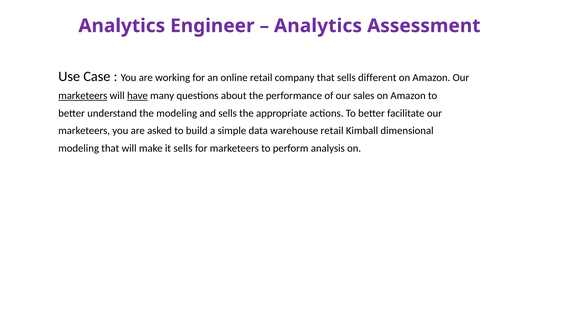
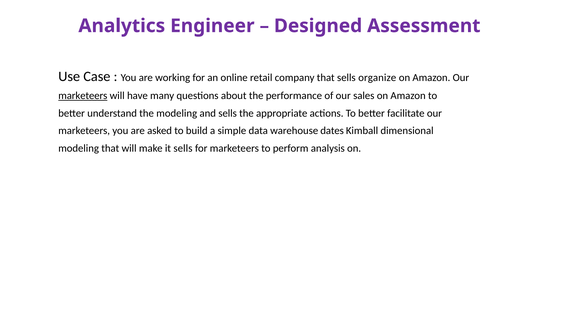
Analytics: Analytics -> Designed (318, 26)
different: different -> organize (377, 78)
have underline: present -> none (137, 96)
warehouse retail: retail -> dates (332, 131)
